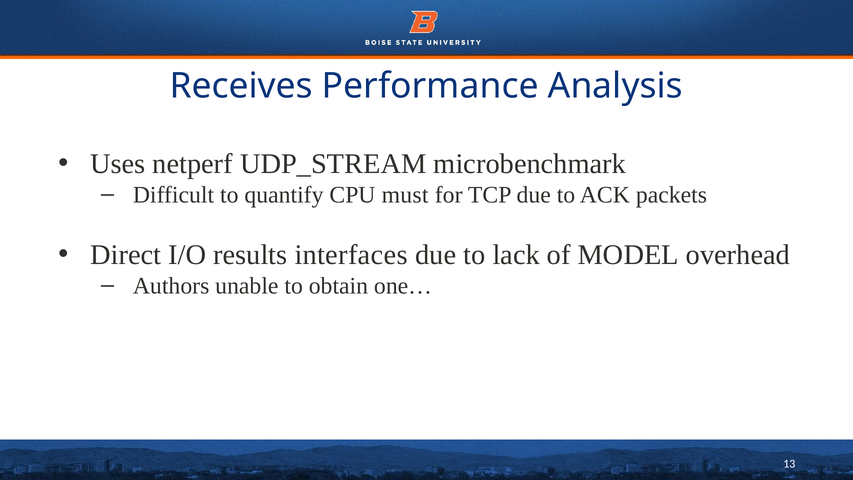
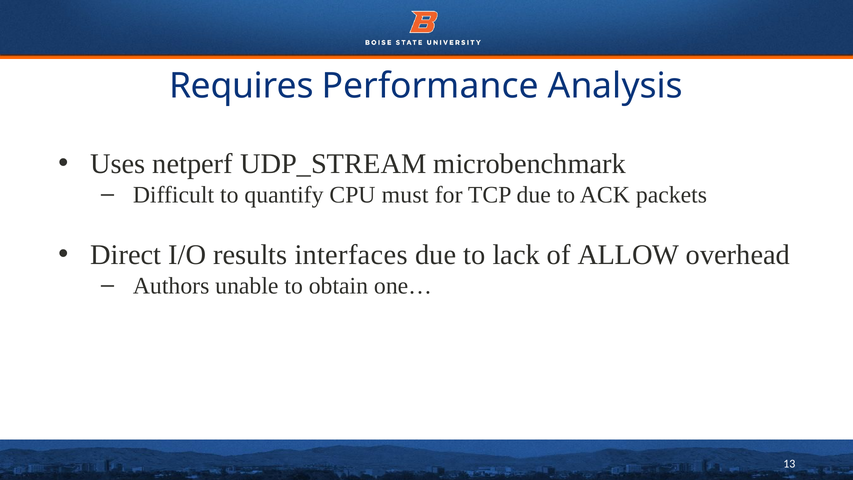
Receives: Receives -> Requires (241, 86)
MODEL: MODEL -> ALLOW (628, 255)
